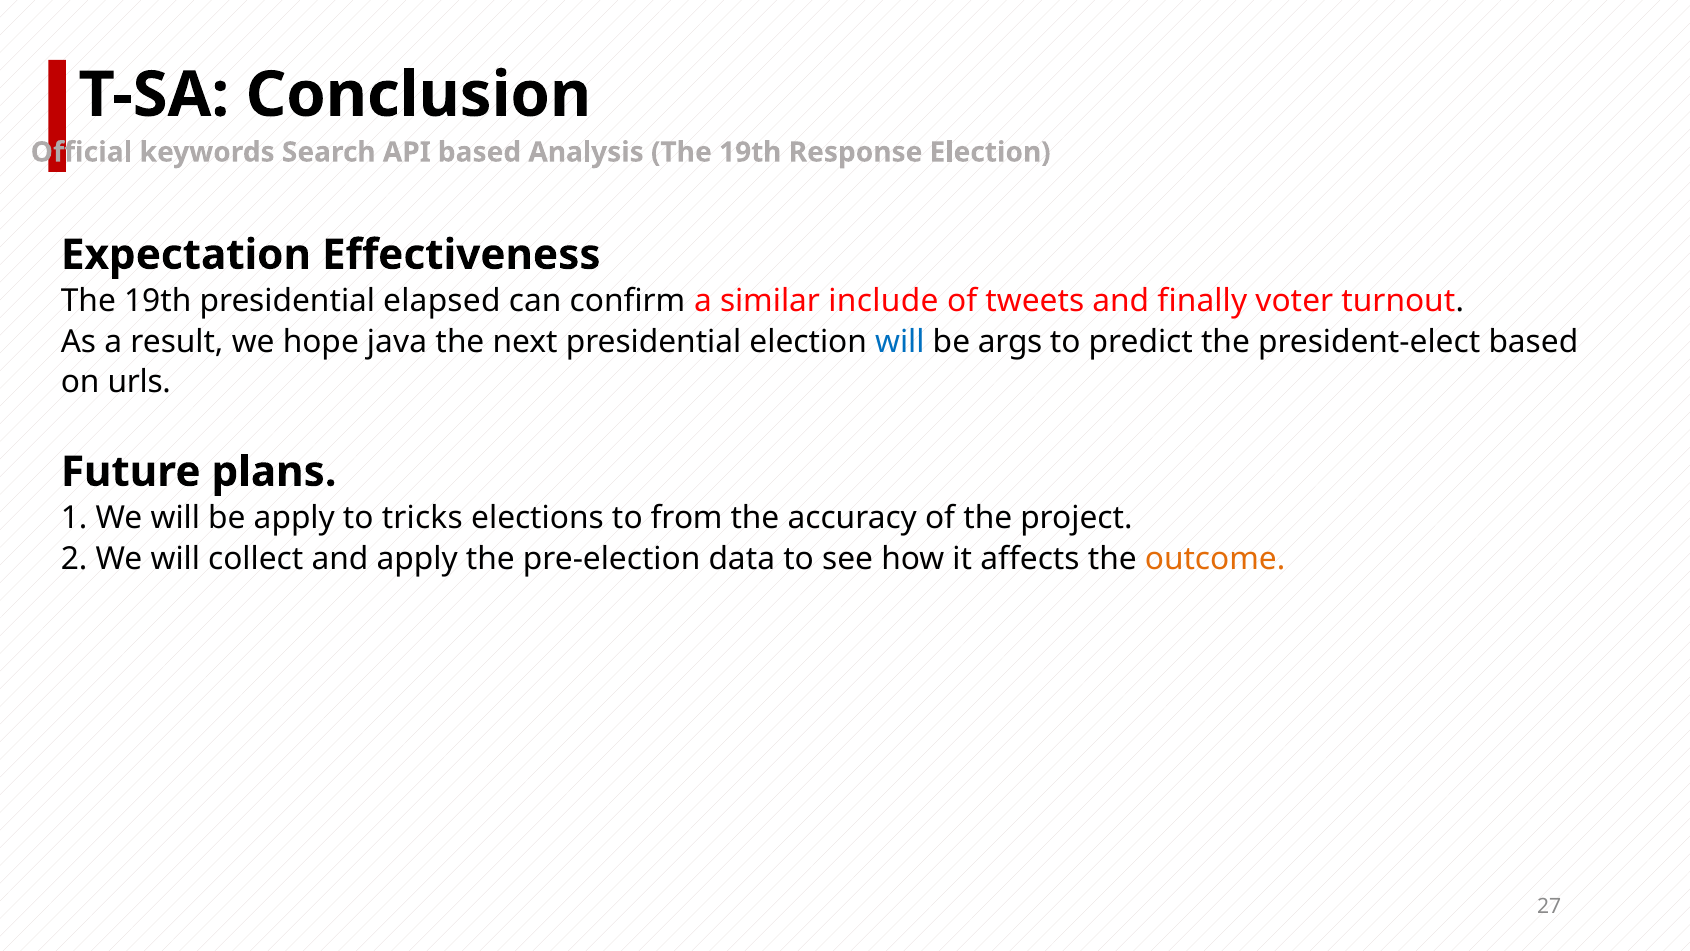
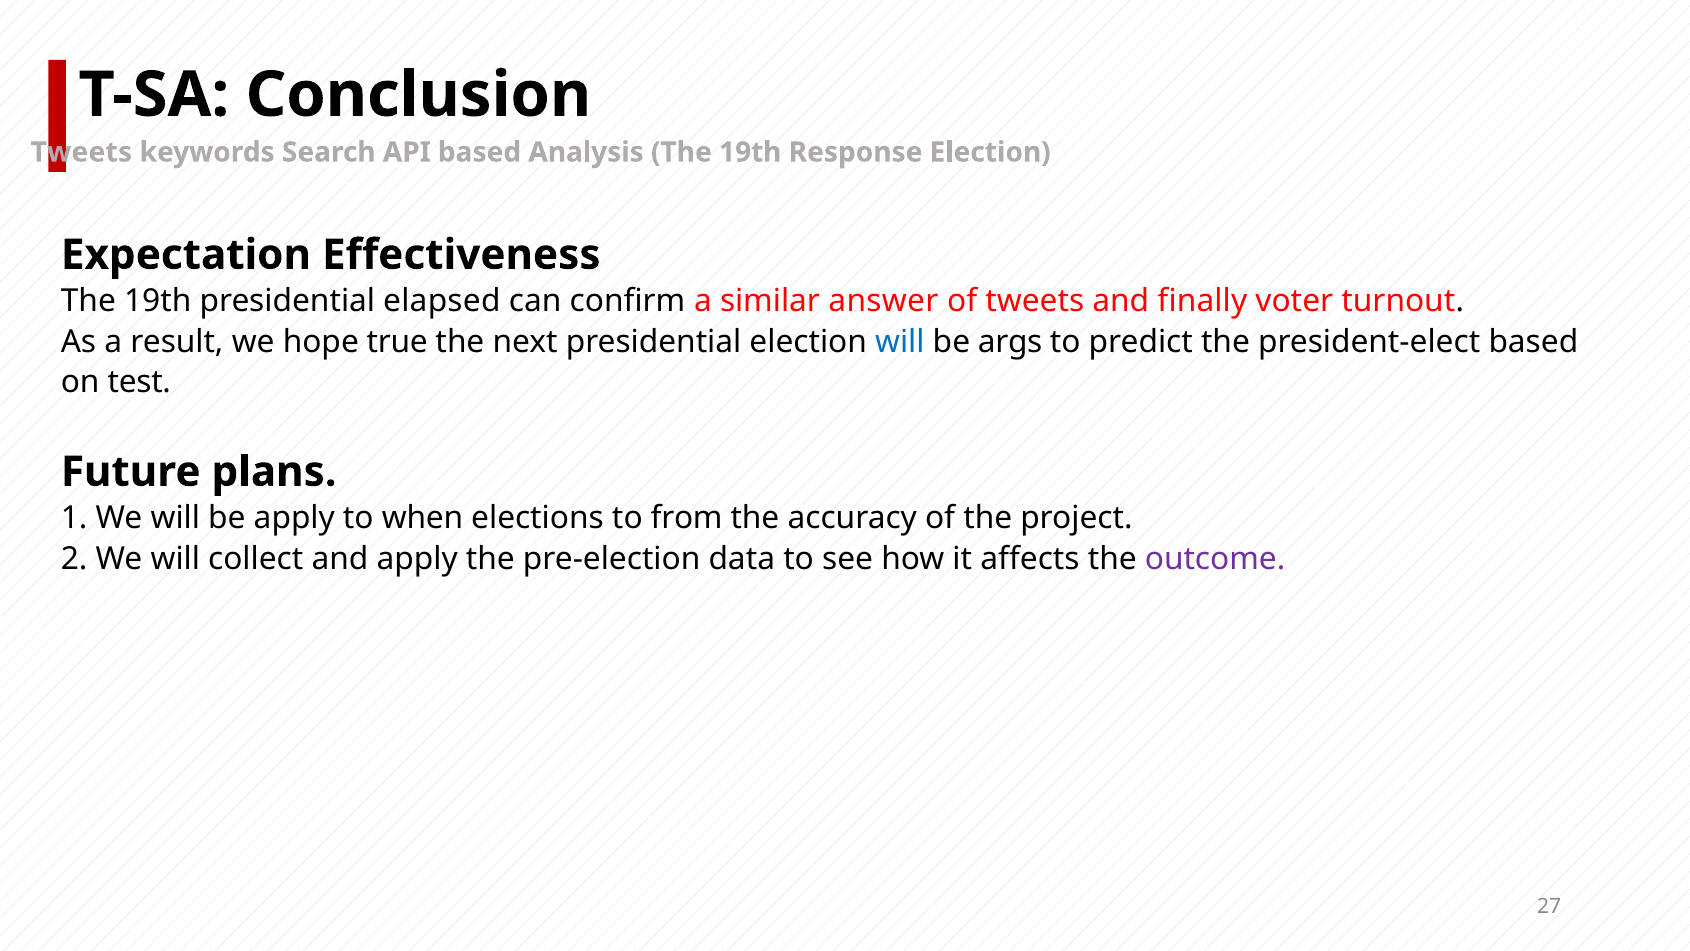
Official: Official -> Tweets (81, 152)
include: include -> answer (883, 301)
java: java -> true (397, 342)
urls: urls -> test (139, 382)
tricks: tricks -> when (422, 518)
outcome colour: orange -> purple (1215, 559)
